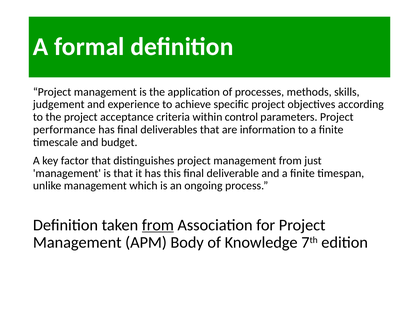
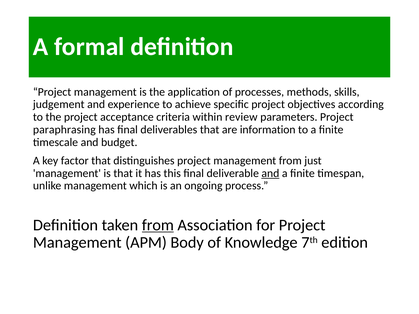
control: control -> review (241, 117)
performance: performance -> paraphrasing (64, 130)
and underline: none -> present (270, 173)
